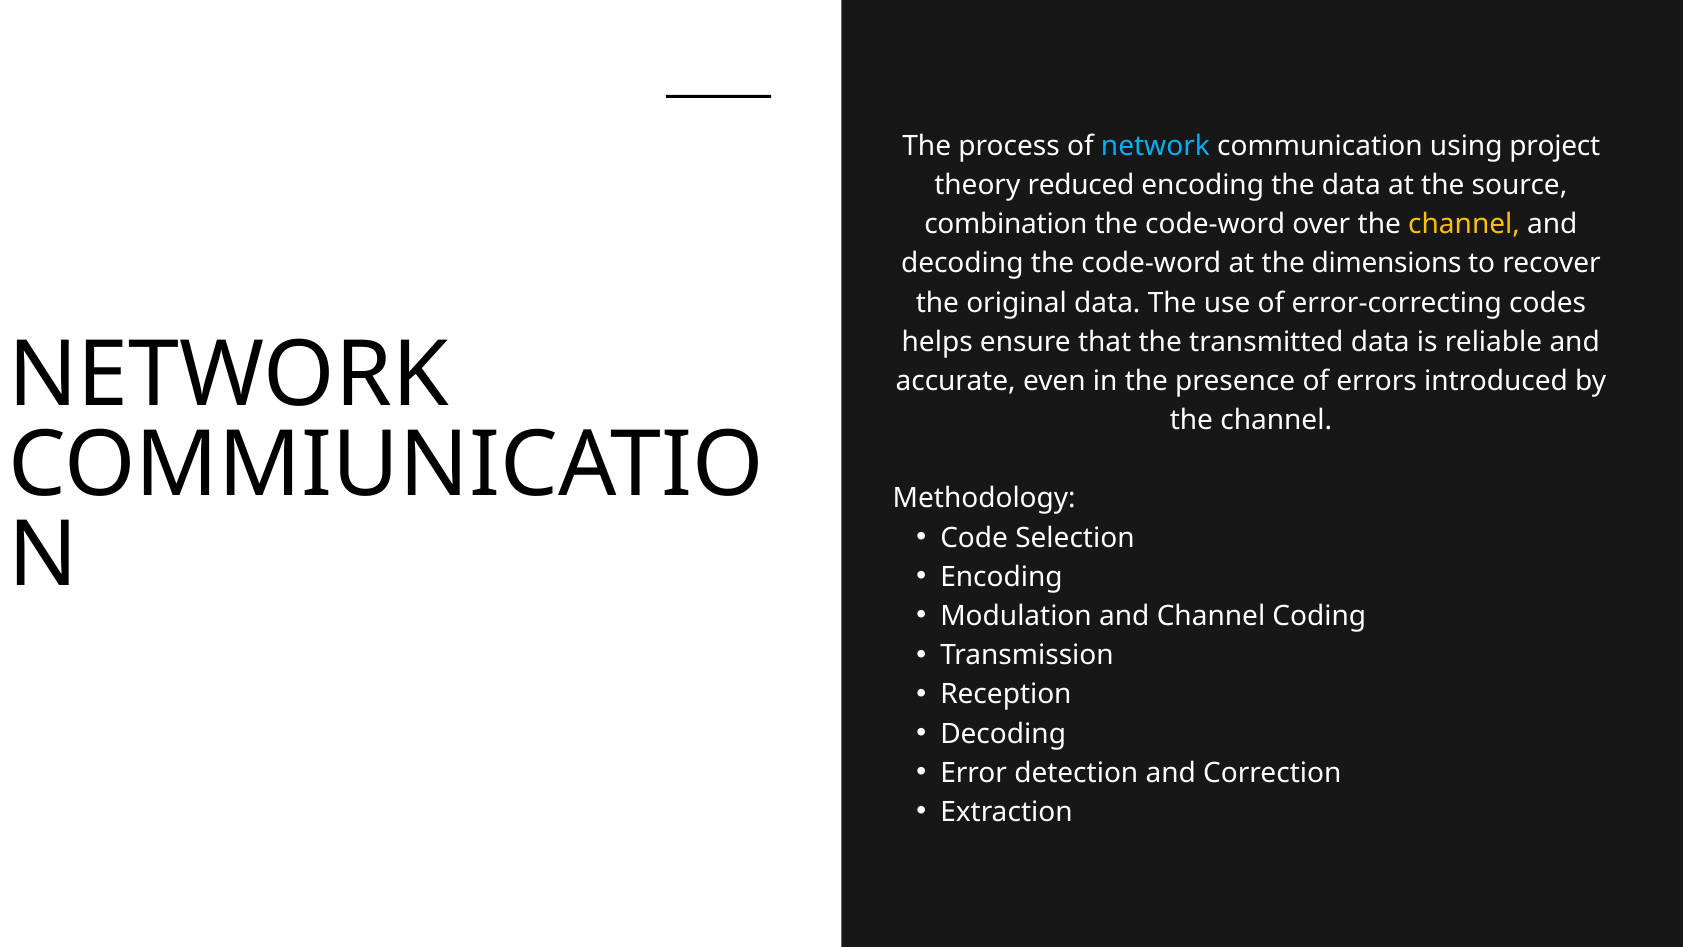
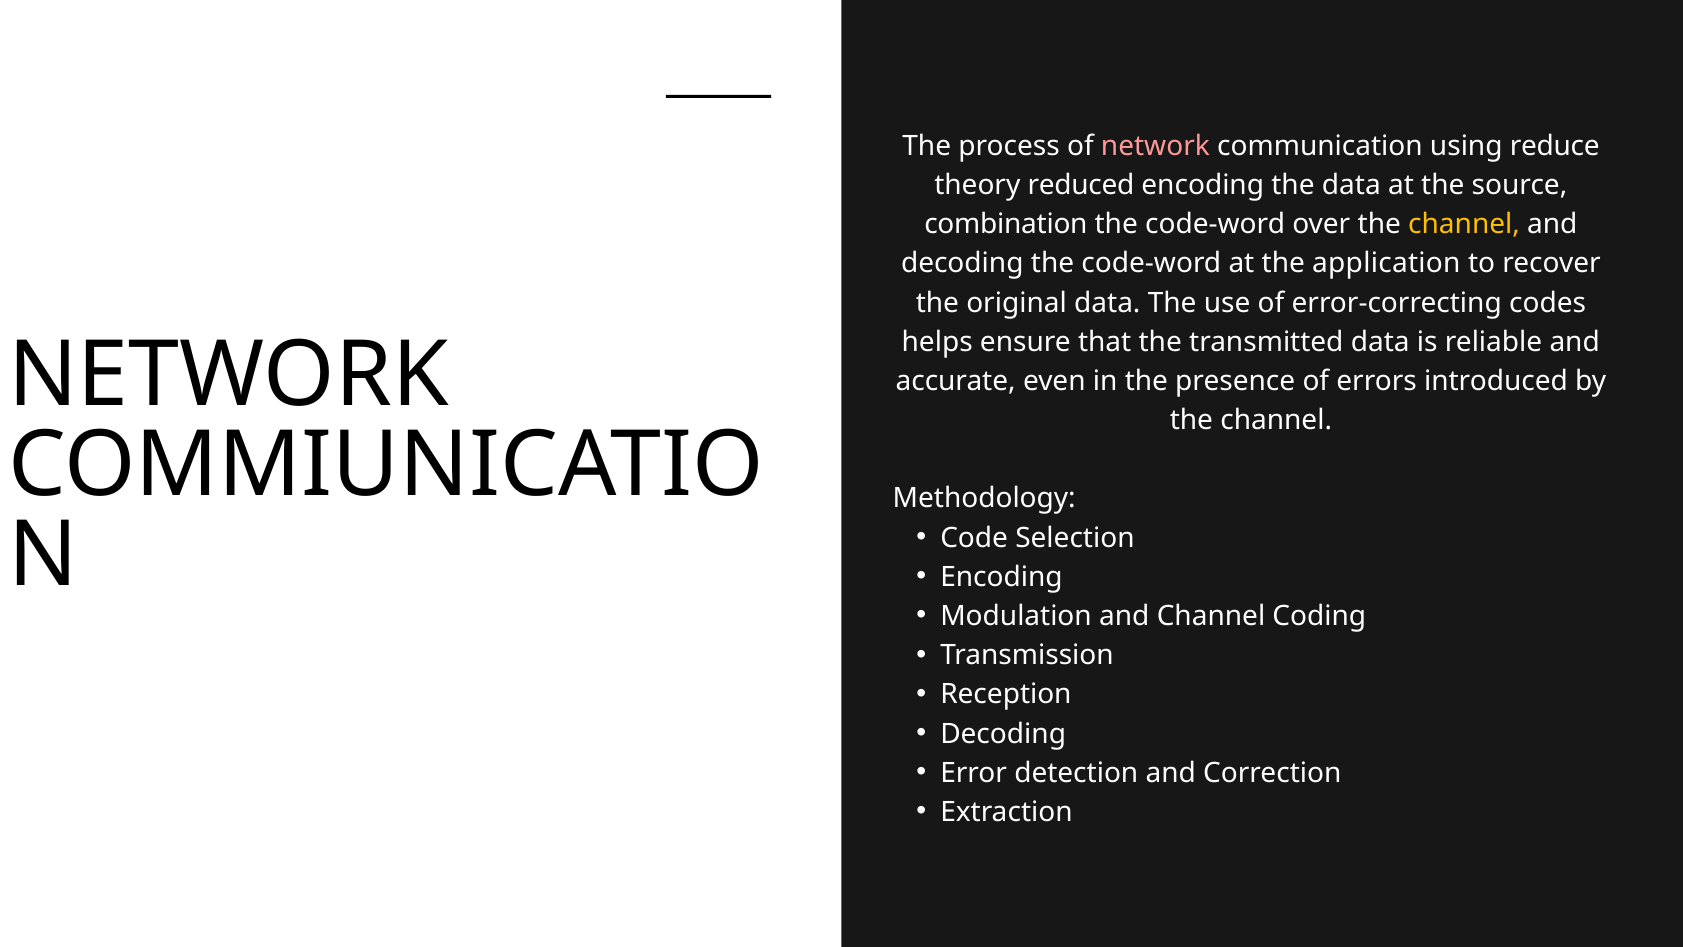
network colour: light blue -> pink (1155, 146)
project: project -> reduce (1555, 146)
dimensions: dimensions -> application (1386, 264)
